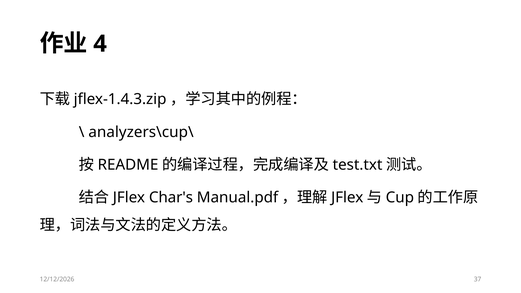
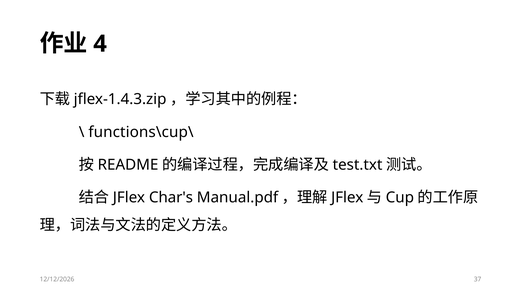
analyzers\cup\: analyzers\cup\ -> functions\cup\ (141, 132)
